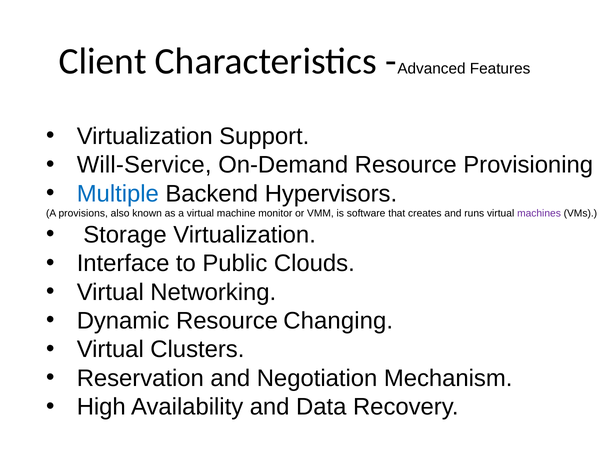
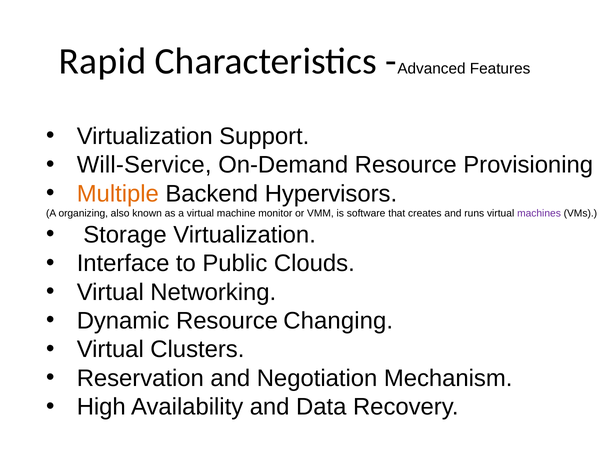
Client: Client -> Rapid (102, 61)
Multiple colour: blue -> orange (118, 194)
provisions: provisions -> organizing (83, 213)
